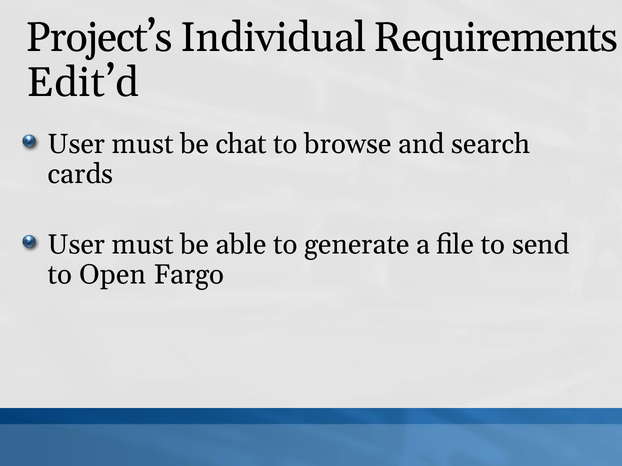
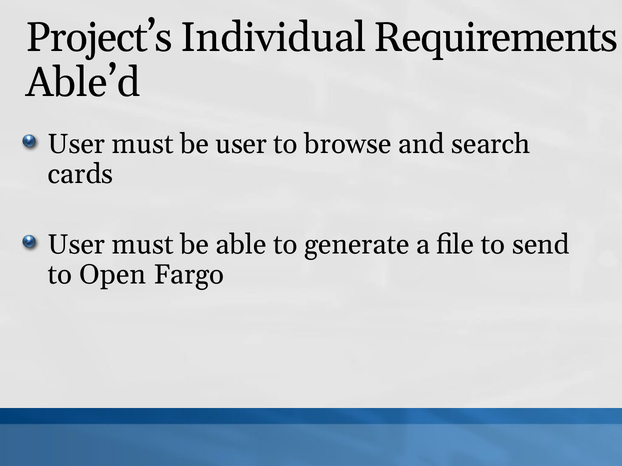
Edit’d: Edit’d -> Able’d (83, 83)
be chat: chat -> user (241, 144)
